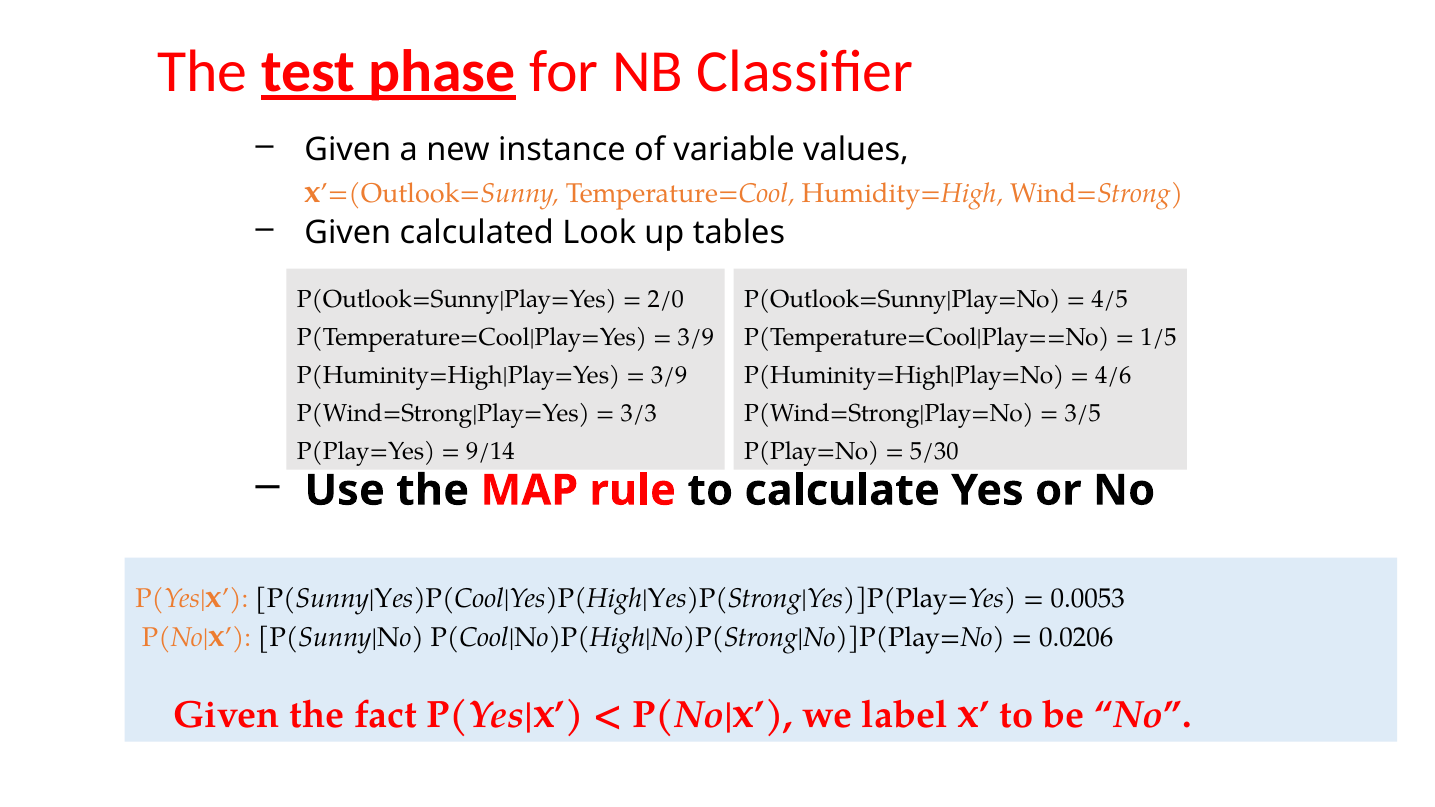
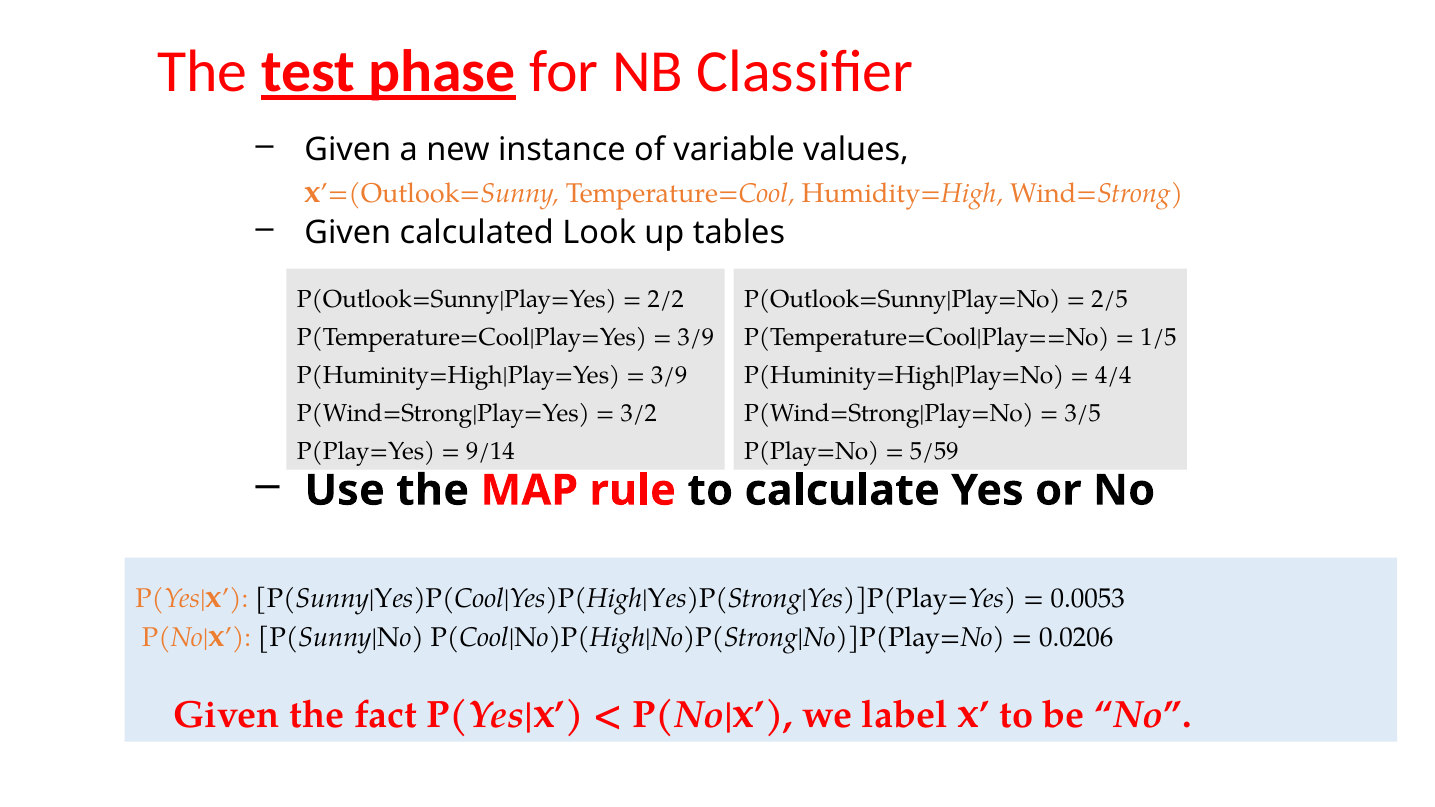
2/0: 2/0 -> 2/2 (666, 299)
4/5: 4/5 -> 2/5 (1110, 299)
4/6: 4/6 -> 4/4 (1113, 375)
3/3: 3/3 -> 3/2 (639, 413)
5/30: 5/30 -> 5/59 (934, 452)
